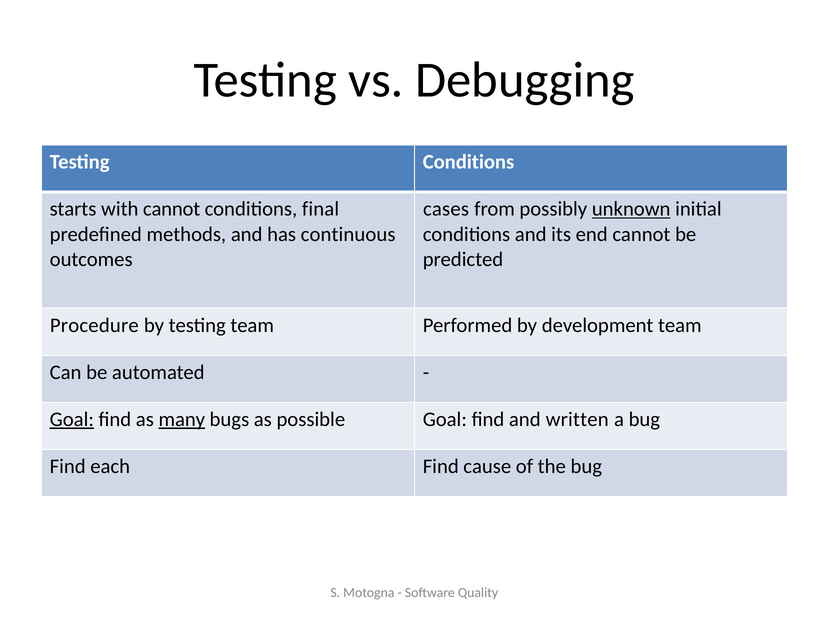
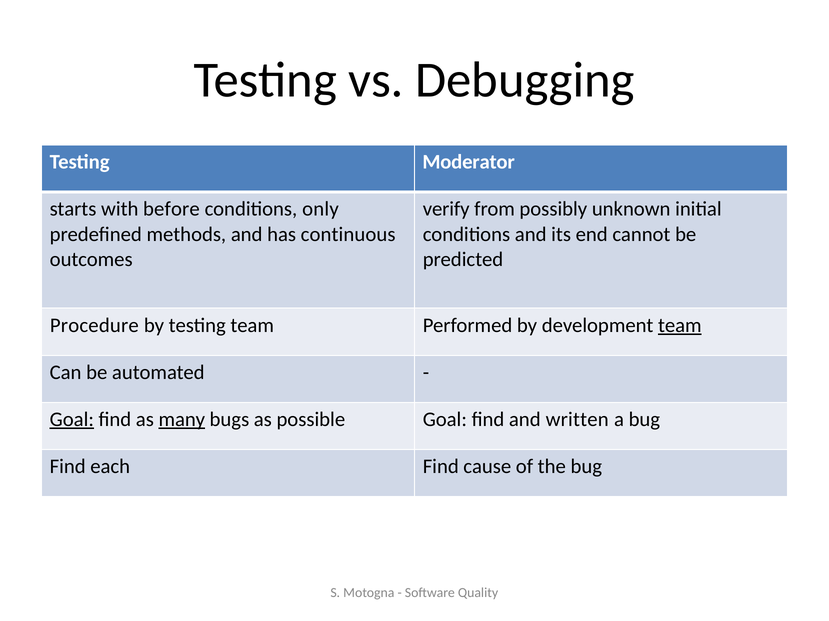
Testing Conditions: Conditions -> Moderator (469, 162)
with cannot: cannot -> before (171, 209)
final: final -> only (320, 209)
cases: cases -> verify (446, 209)
unknown underline: present -> none (631, 209)
team underline: none -> present (680, 326)
